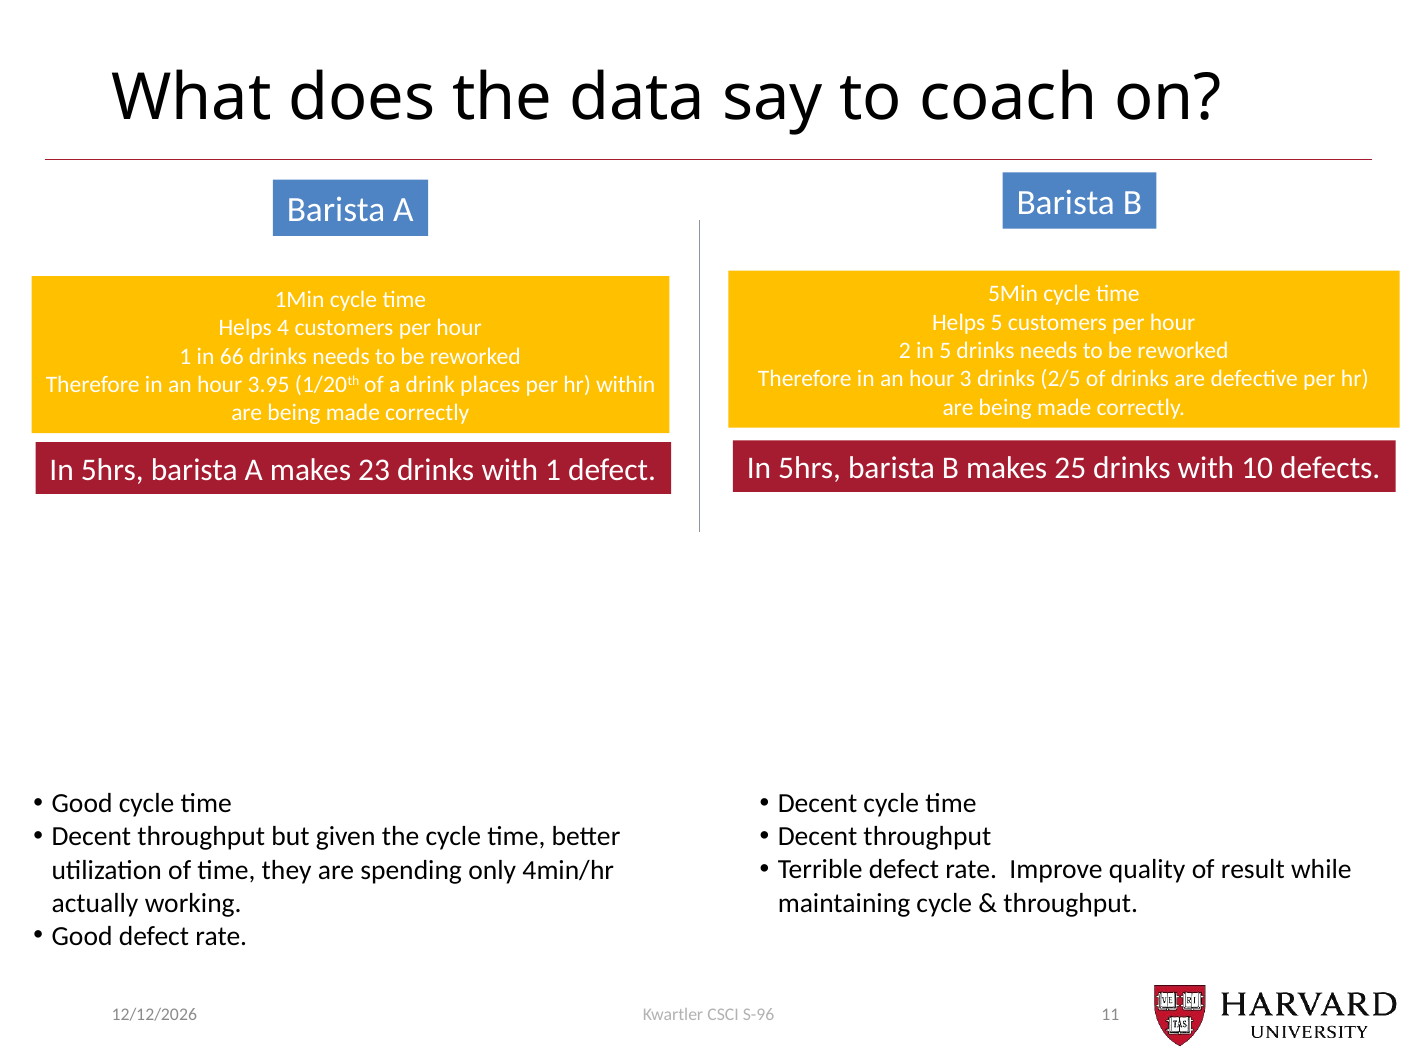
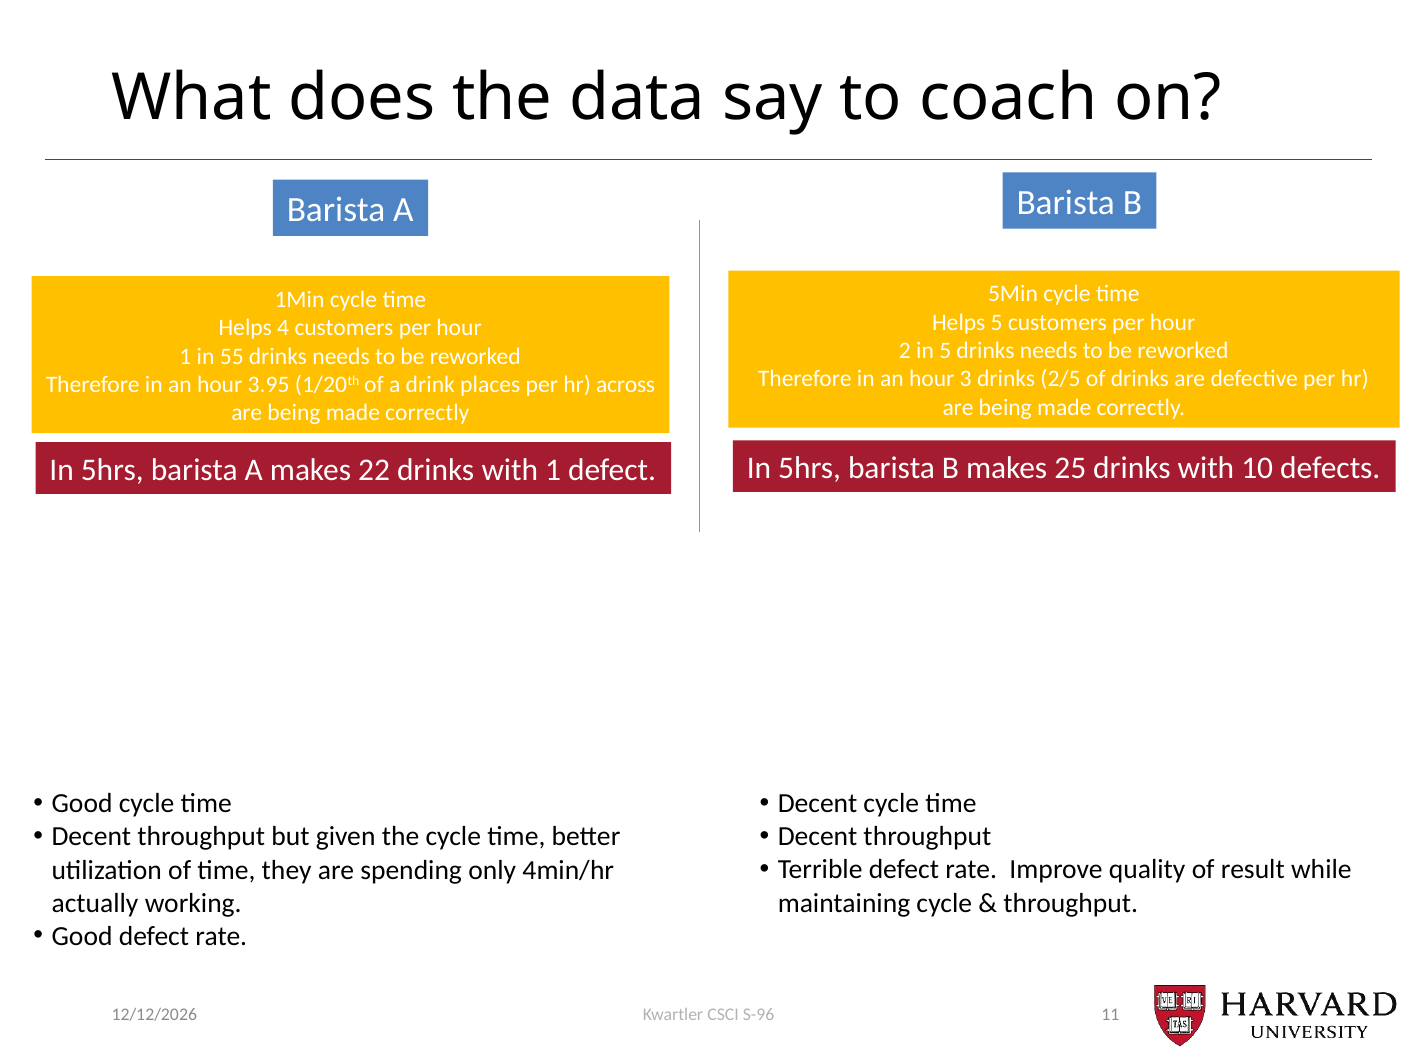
66: 66 -> 55 (232, 356)
within: within -> across (626, 385)
23: 23 -> 22 (374, 470)
